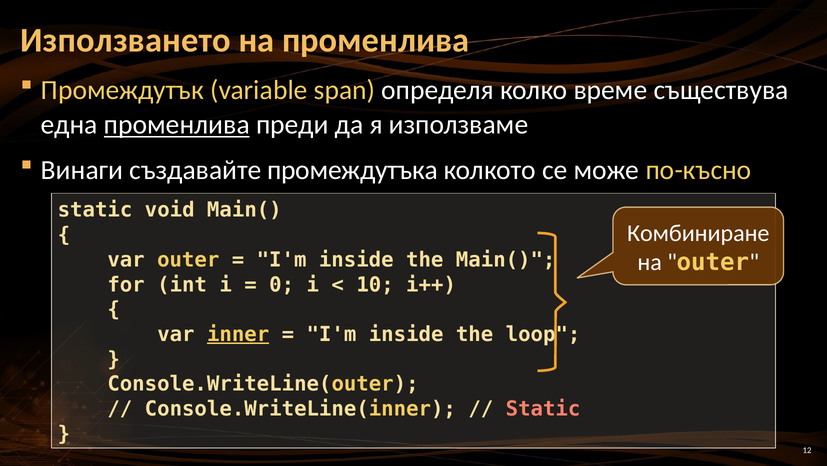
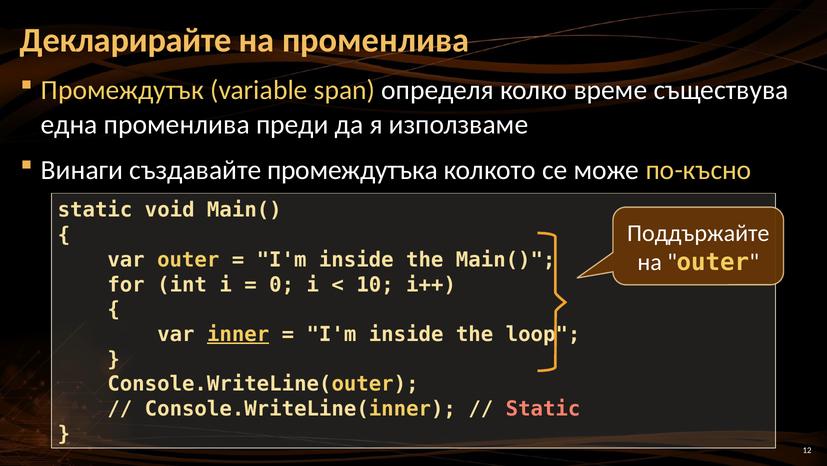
Използването: Използването -> Декларирайте (126, 40)
променлива underline: present -> none (177, 125)
Комбиниране: Комбиниране -> Поддържайте (698, 233)
